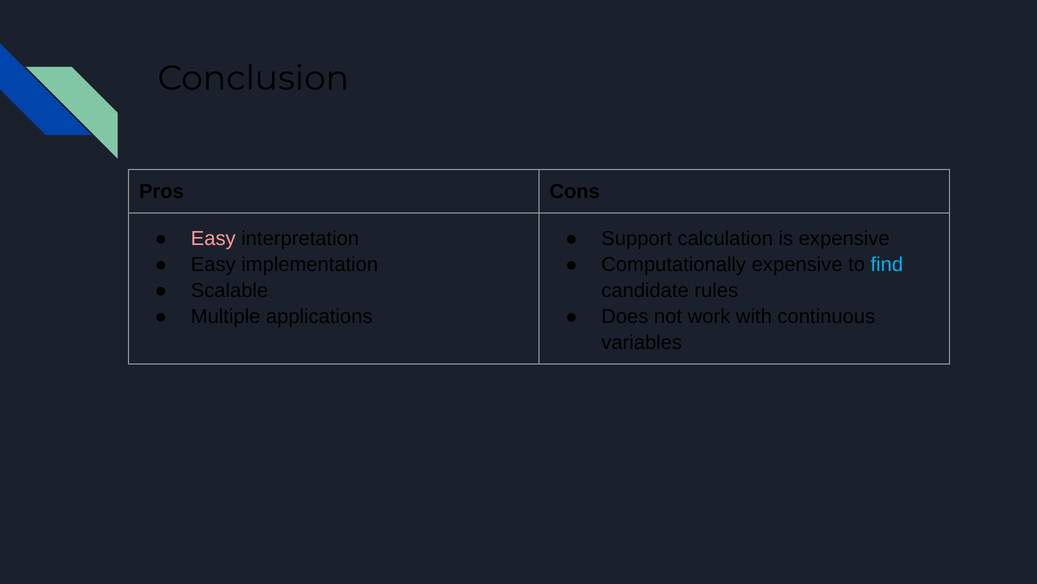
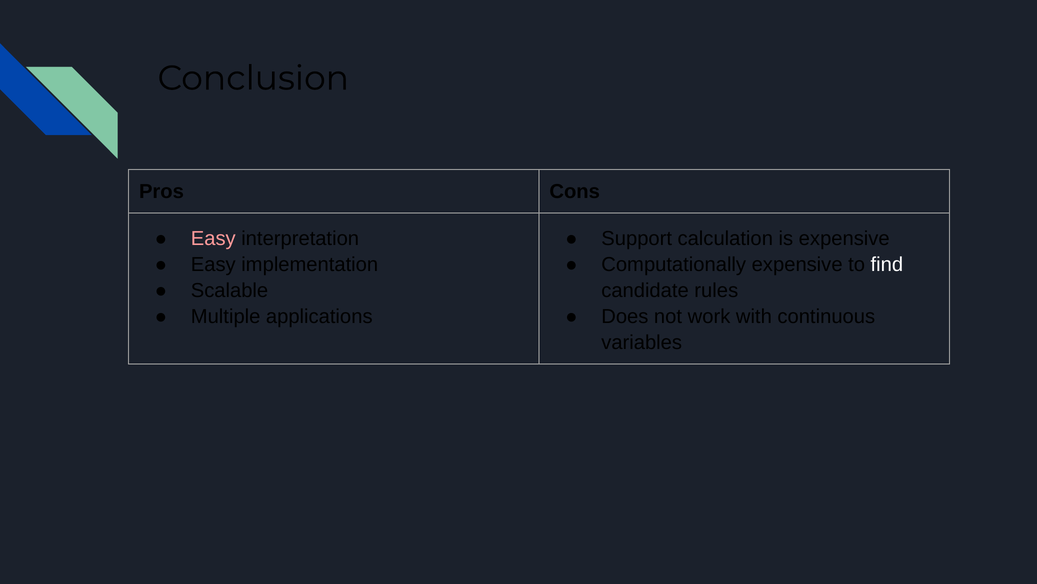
find colour: light blue -> white (887, 264)
